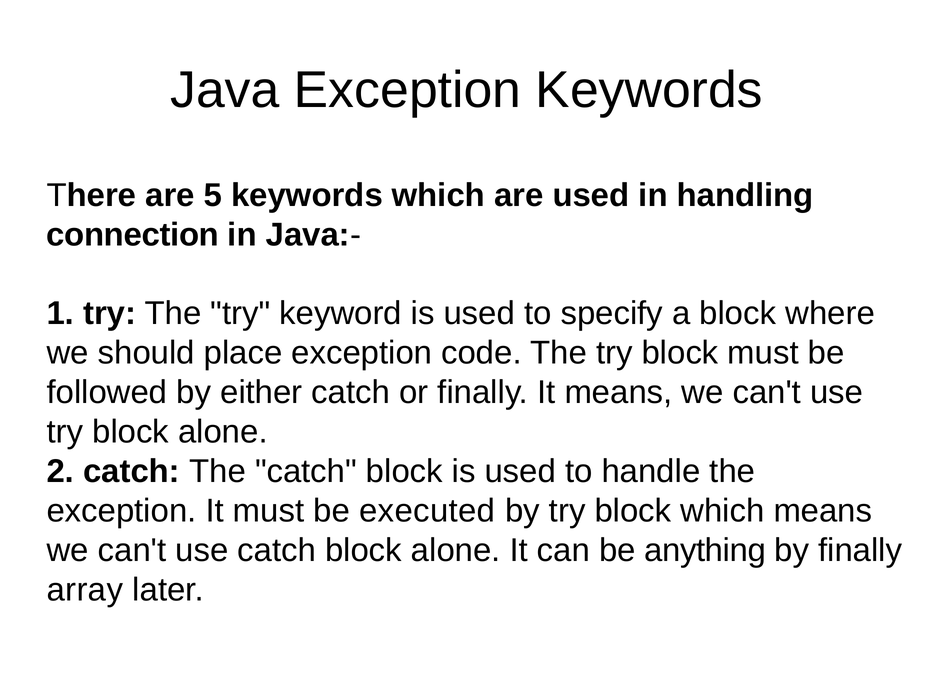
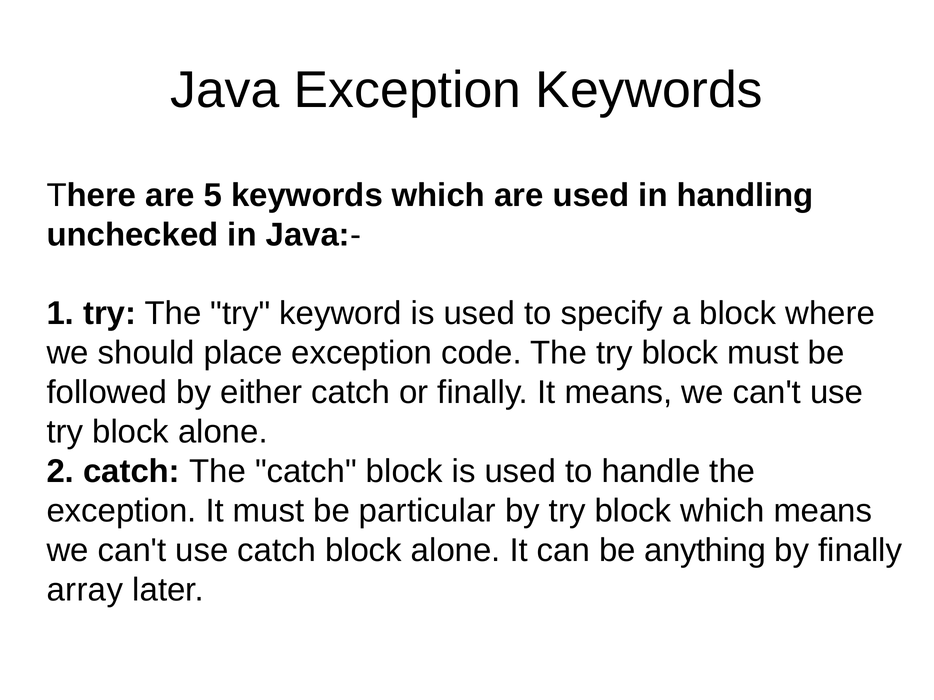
connection: connection -> unchecked (133, 235)
executed: executed -> particular (427, 511)
